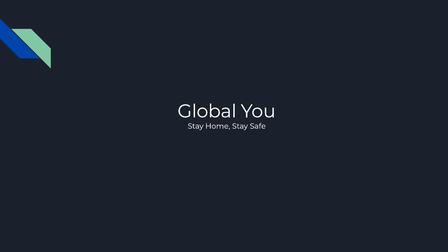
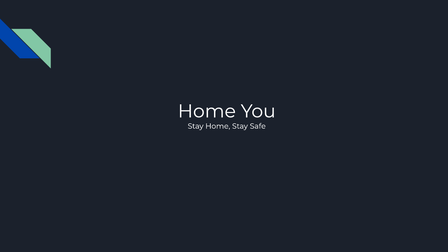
Global: Global -> Home (207, 111)
